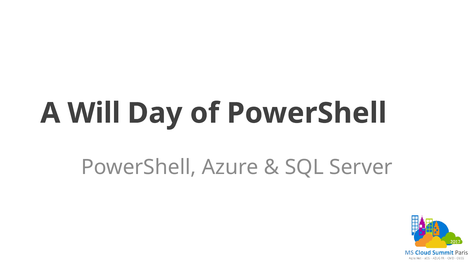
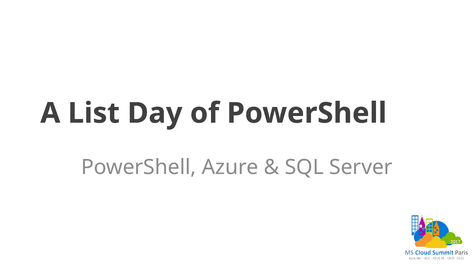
Will: Will -> List (94, 113)
